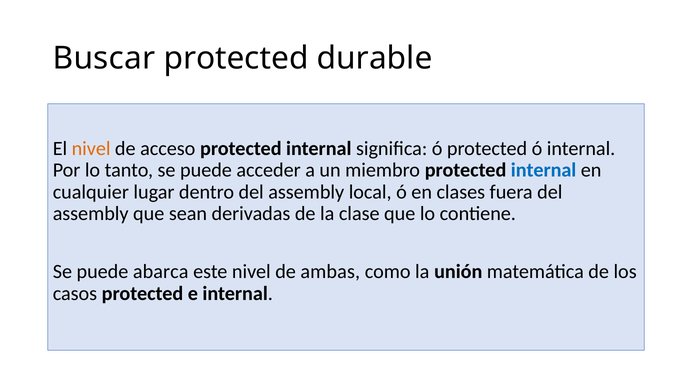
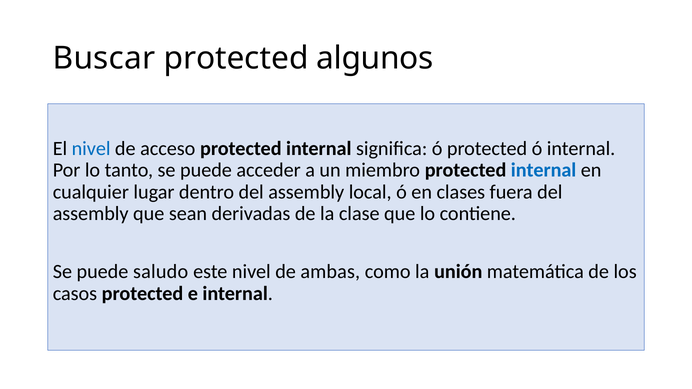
durable: durable -> algunos (375, 58)
nivel colour: orange -> blue (91, 148)
abarca: abarca -> saludo (161, 272)
